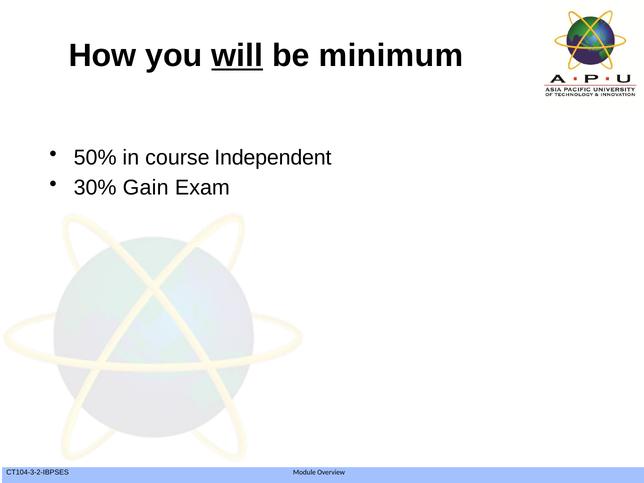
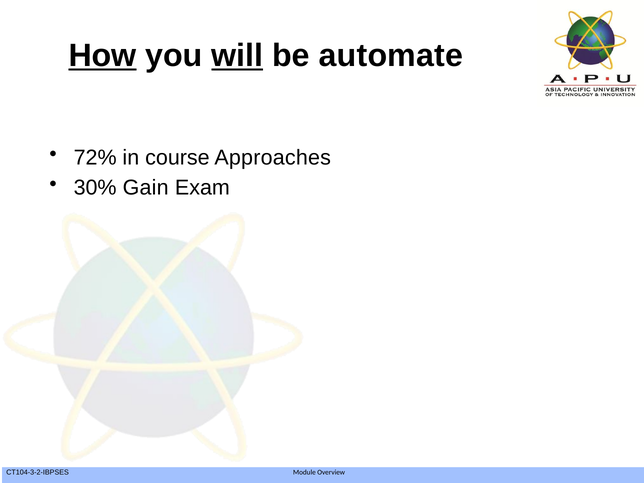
How underline: none -> present (102, 56)
minimum: minimum -> automate (391, 56)
50%: 50% -> 72% (95, 158)
Independent: Independent -> Approaches (273, 158)
